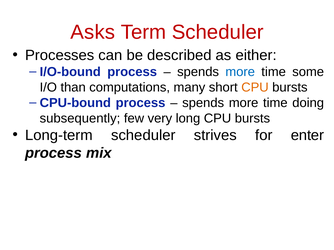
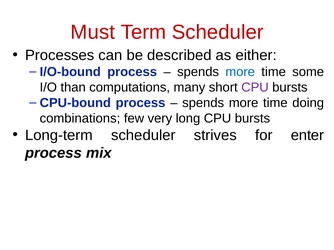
Asks: Asks -> Must (93, 32)
CPU colour: orange -> purple (255, 87)
subsequently: subsequently -> combinations (80, 119)
